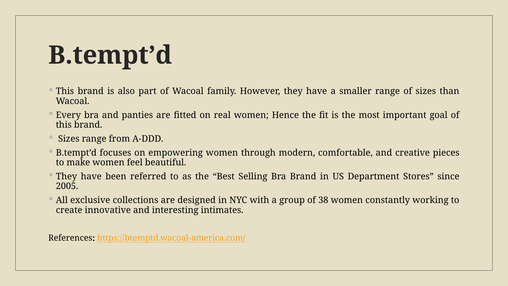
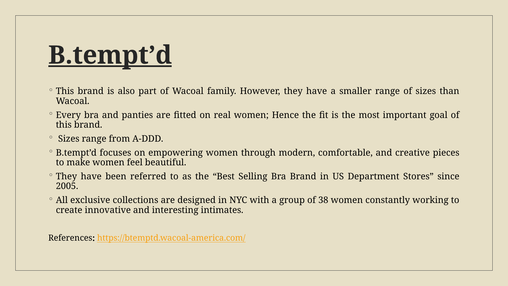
B.tempt’d underline: none -> present (110, 55)
